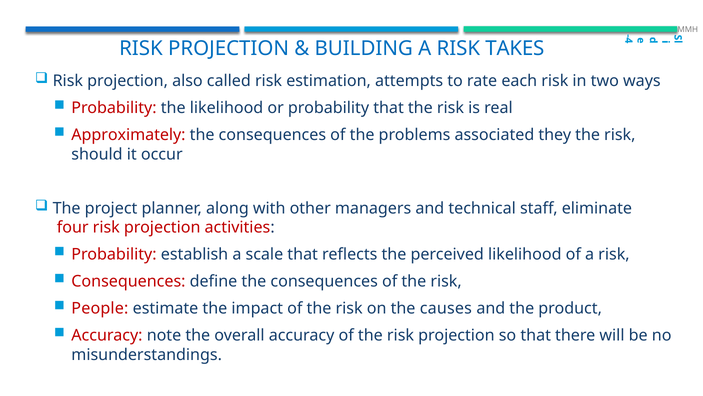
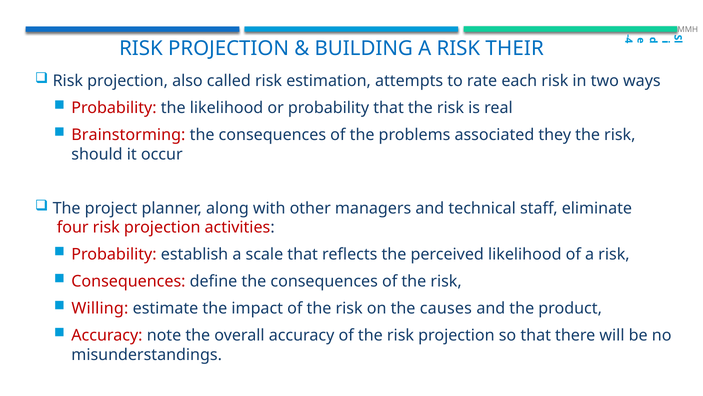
TAKES: TAKES -> THEIR (515, 49)
Approximately: Approximately -> Brainstorming (128, 135)
People: People -> Willing (100, 308)
